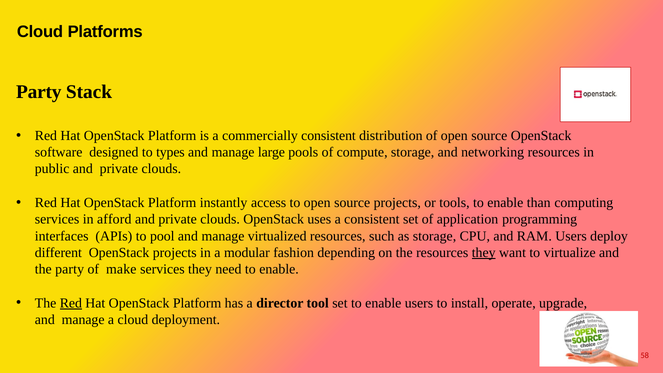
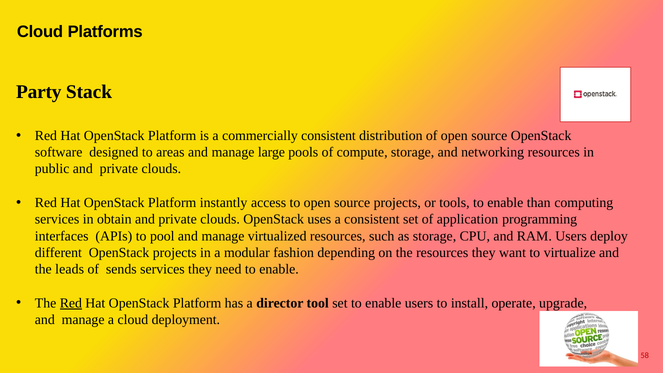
types: types -> areas (170, 152)
afford: afford -> obtain (114, 219)
they underline: present -> none (484, 252)
the party: party -> leads (70, 269)
make: make -> sends (121, 269)
